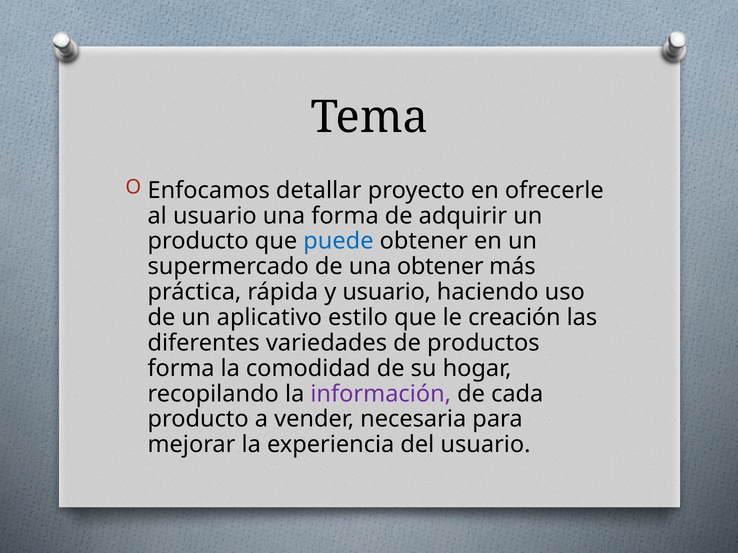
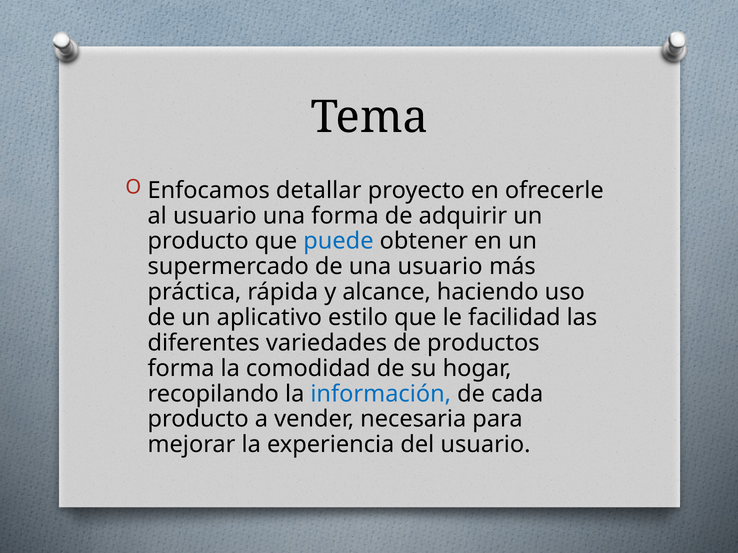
una obtener: obtener -> usuario (440, 267)
y usuario: usuario -> alcance (387, 292)
creación: creación -> facilidad (514, 318)
información colour: purple -> blue (381, 394)
